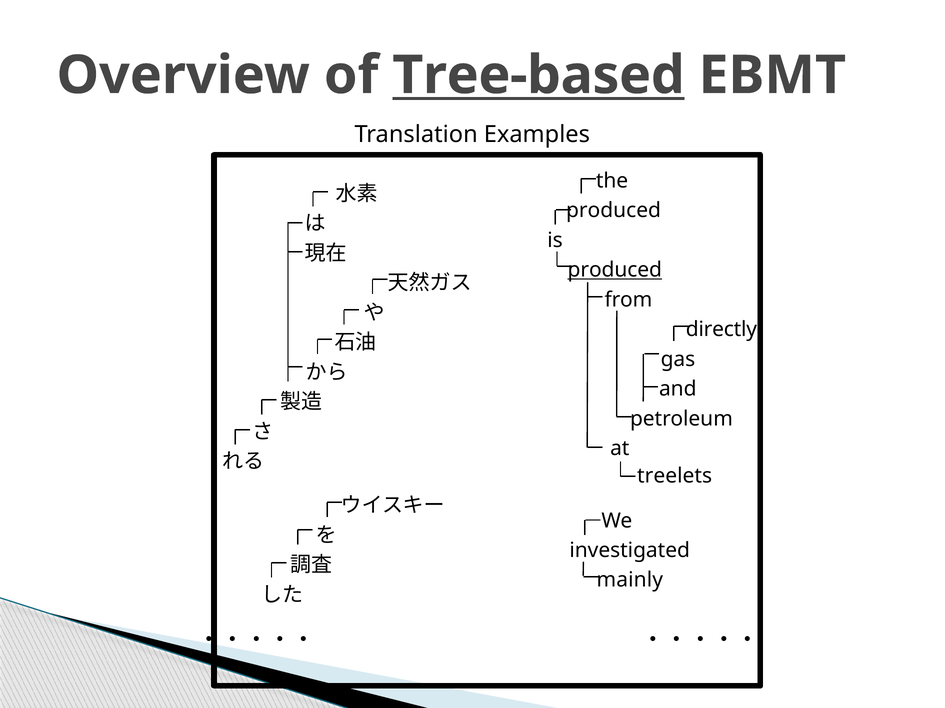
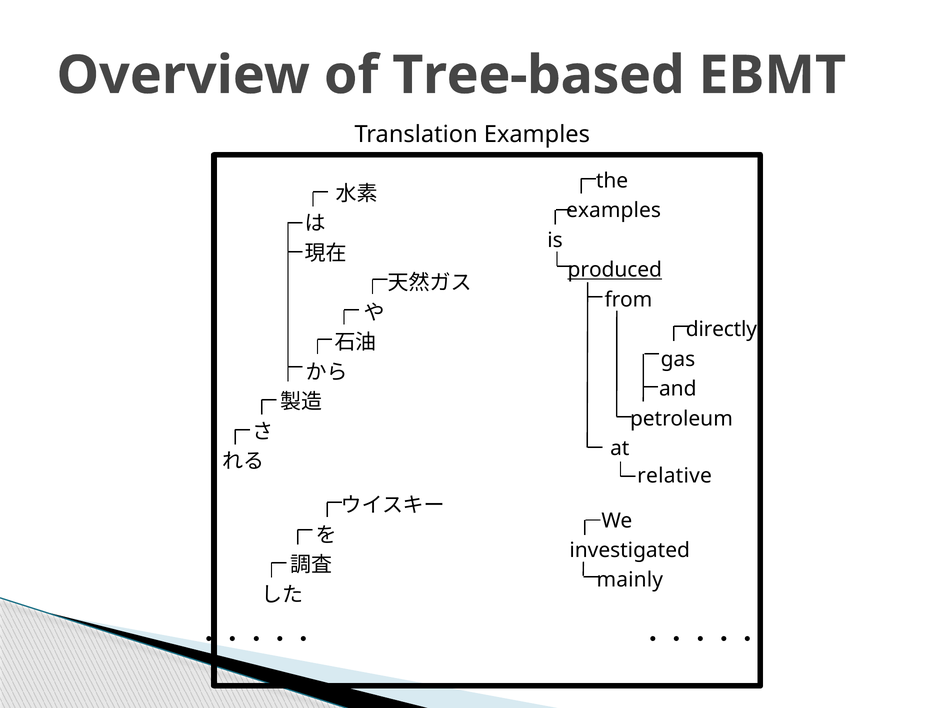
Tree-based underline: present -> none (539, 75)
produced: produced -> examples (613, 211)
treelets: treelets -> relative (675, 476)
